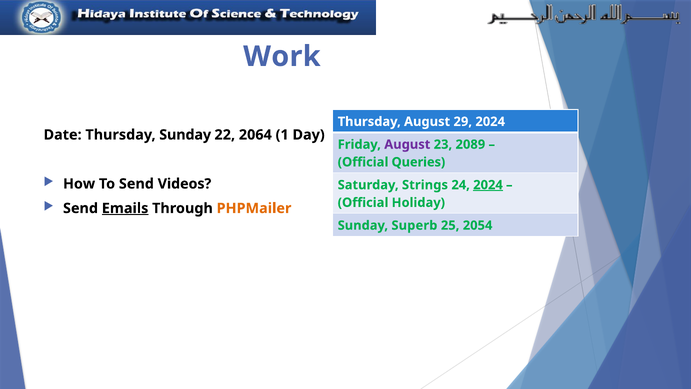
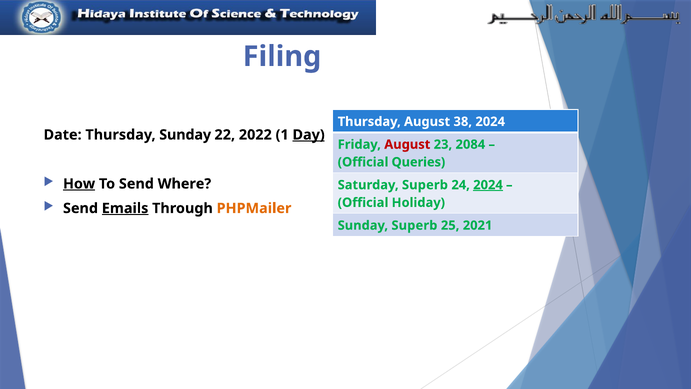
Work: Work -> Filing (282, 56)
29: 29 -> 38 (463, 122)
2064: 2064 -> 2022 (255, 135)
Day underline: none -> present (309, 135)
August colour: purple -> red (407, 144)
2089: 2089 -> 2084 (470, 144)
How underline: none -> present (79, 184)
Videos: Videos -> Where (184, 184)
Saturday Strings: Strings -> Superb (425, 185)
2054: 2054 -> 2021 (478, 225)
